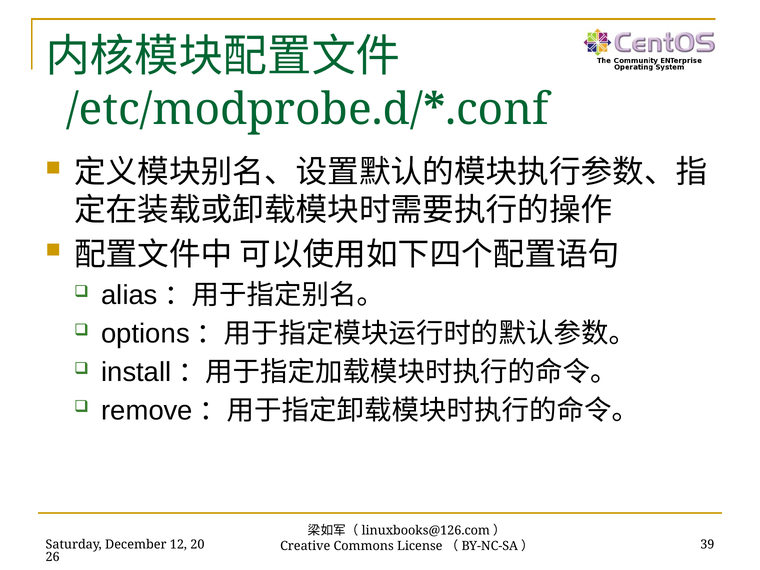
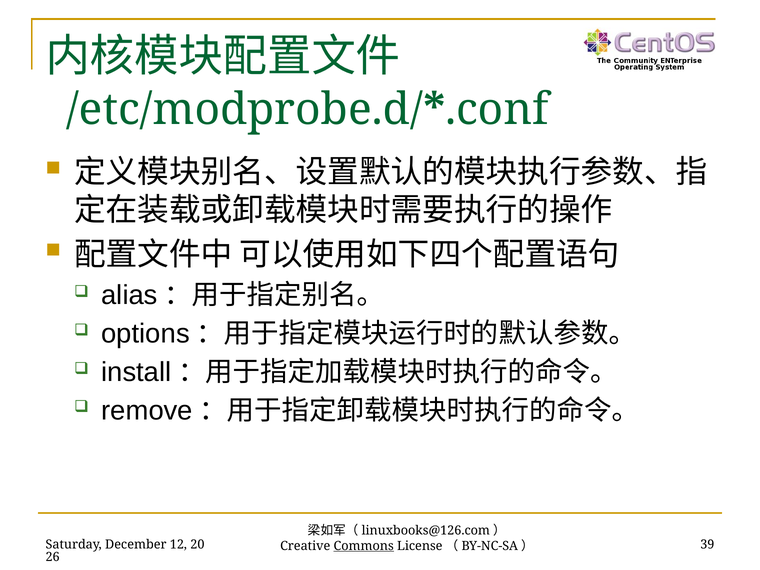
Commons underline: none -> present (364, 546)
